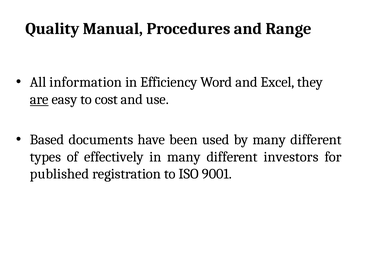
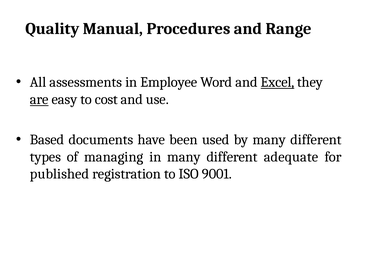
information: information -> assessments (86, 82)
Efficiency: Efficiency -> Employee (169, 82)
Excel underline: none -> present (278, 82)
effectively: effectively -> managing (114, 157)
investors: investors -> adequate (291, 157)
